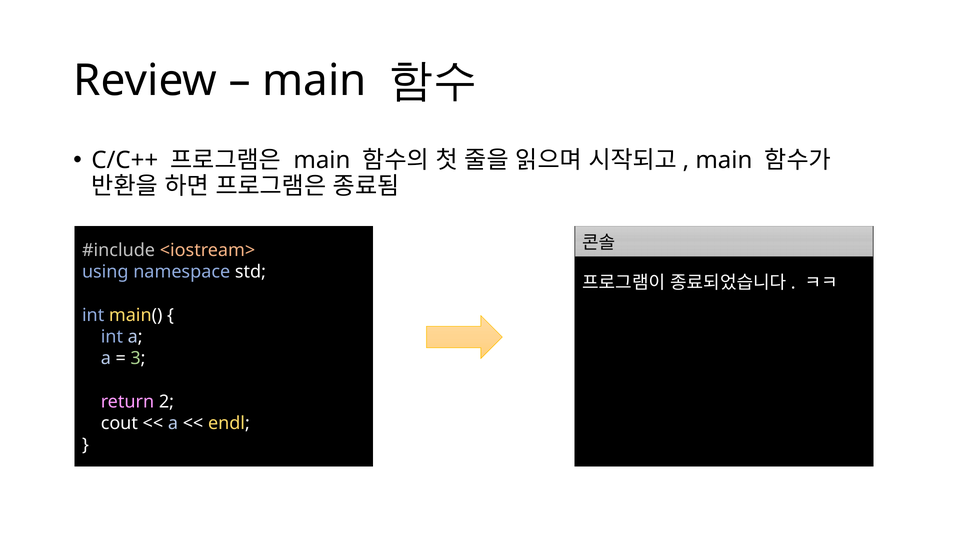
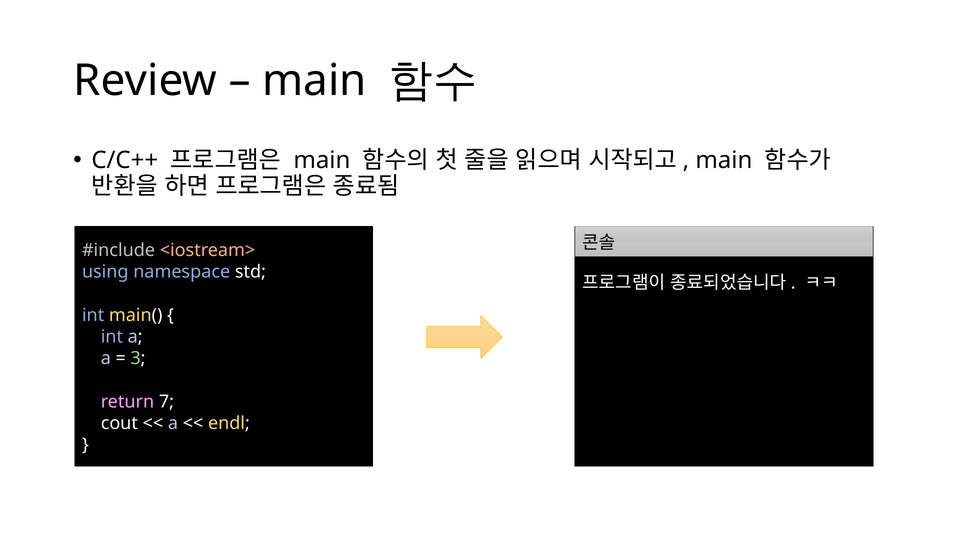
2: 2 -> 7 (167, 402)
